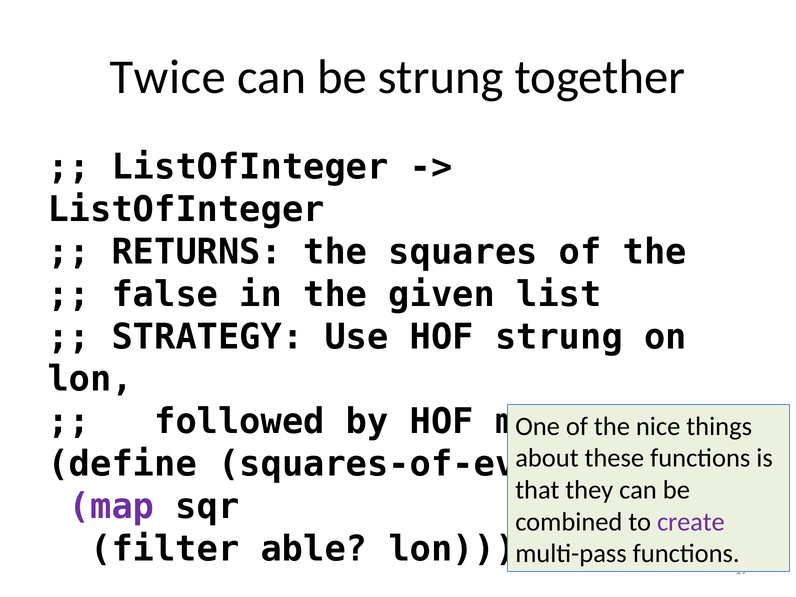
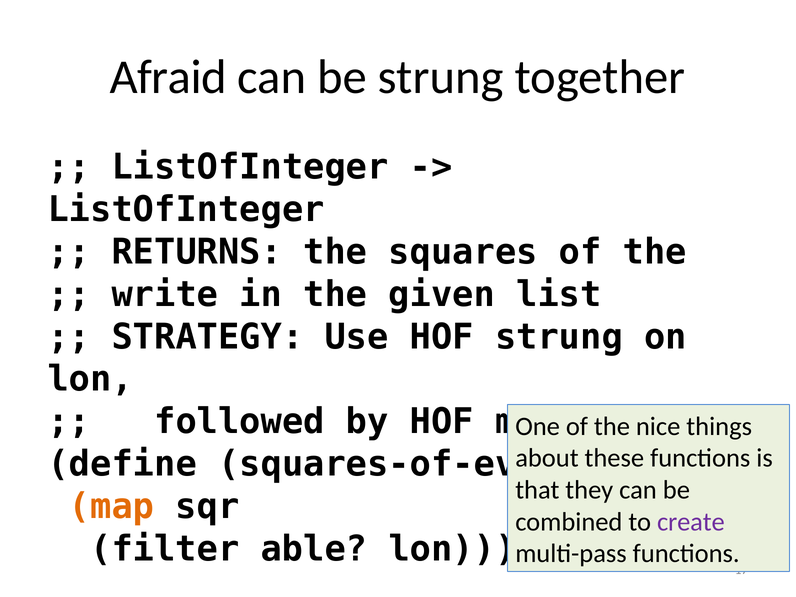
Twice: Twice -> Afraid (168, 77)
false: false -> write (165, 294)
map colour: purple -> orange (112, 507)
